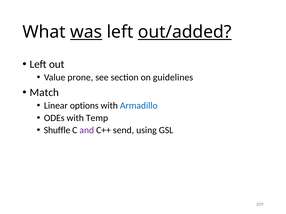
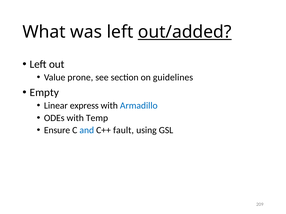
was underline: present -> none (86, 32)
Match: Match -> Empty (44, 93)
options: options -> express (84, 106)
Shuffle: Shuffle -> Ensure (57, 130)
and colour: purple -> blue (87, 130)
send: send -> fault (123, 130)
